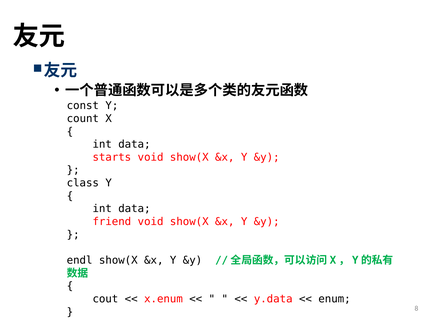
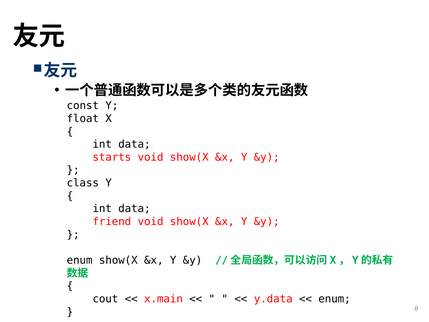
count: count -> float (83, 119)
endl: endl -> enum (80, 260)
x.enum: x.enum -> x.main (163, 299)
